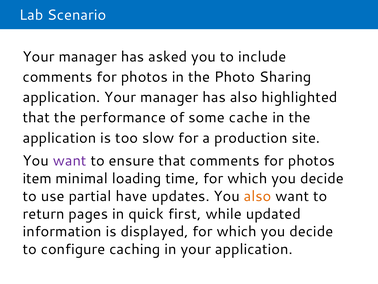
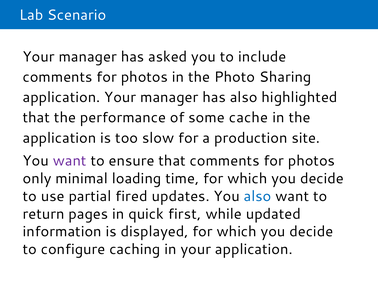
item: item -> only (37, 178)
have: have -> fired (131, 196)
also colour: orange -> blue (258, 196)
